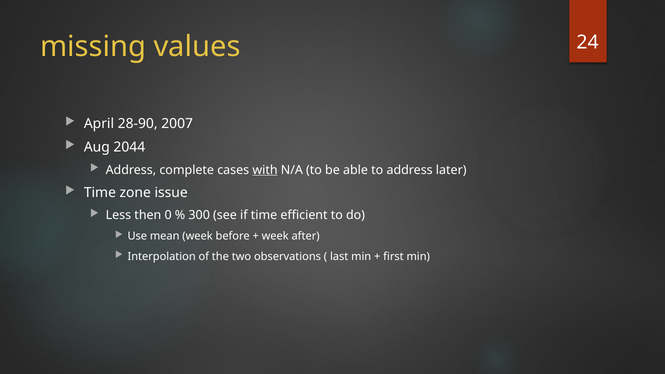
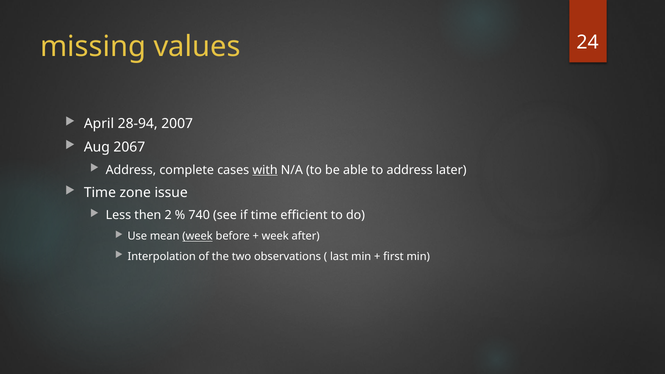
28-90: 28-90 -> 28-94 (138, 124)
2044: 2044 -> 2067 (129, 147)
0: 0 -> 2 (168, 215)
300: 300 -> 740 (199, 215)
week underline: none -> present (198, 236)
